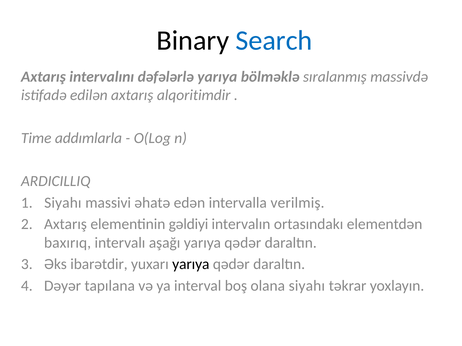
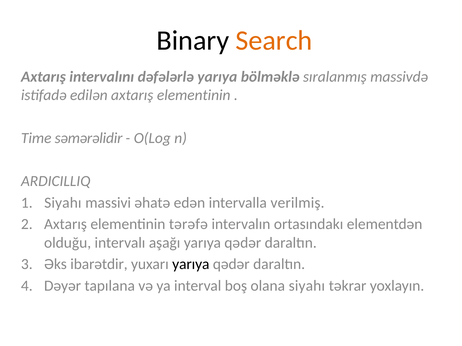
Search colour: blue -> orange (274, 41)
edilən axtarış alqoritimdir: alqoritimdir -> elementinin (194, 95)
addımlarla: addımlarla -> səmərəlidir (89, 138)
gəldiyi: gəldiyi -> tərəfə (188, 225)
baxırıq: baxırıq -> olduğu (68, 243)
